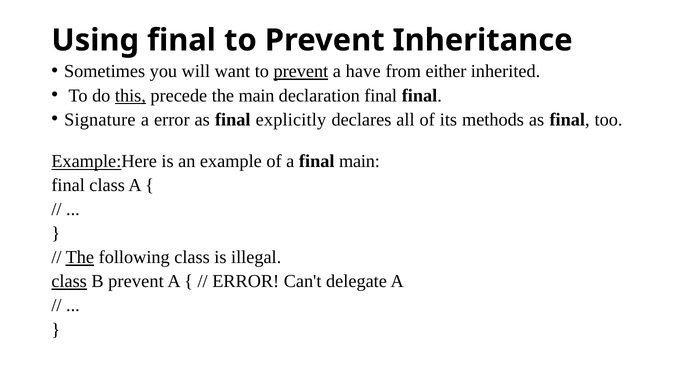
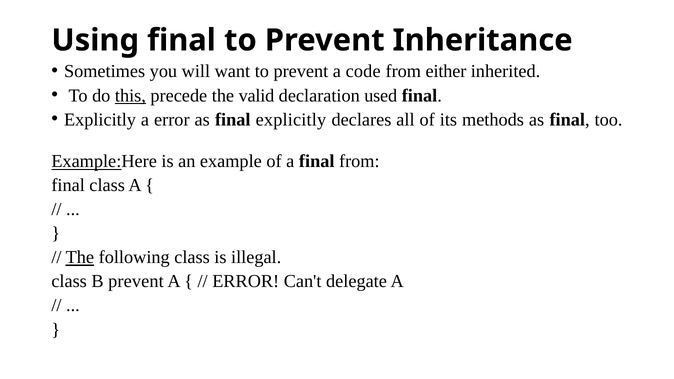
prevent underline: present -> none (301, 71)
have: have -> code (363, 71)
the main: main -> valid (256, 96)
declaration final: final -> used (381, 96)
Signature: Signature -> Explicitly (100, 120)
final main: main -> from (359, 161)
class underline: present -> none (69, 282)
